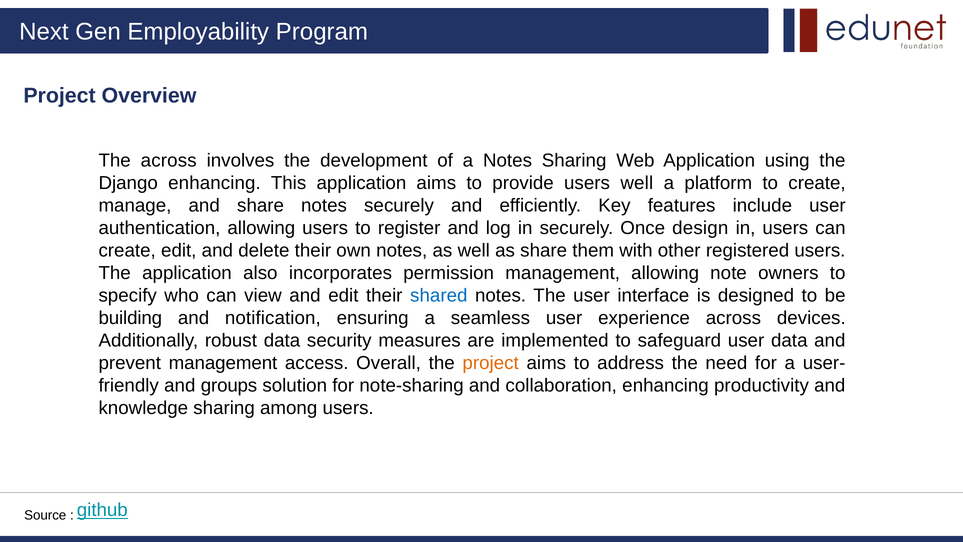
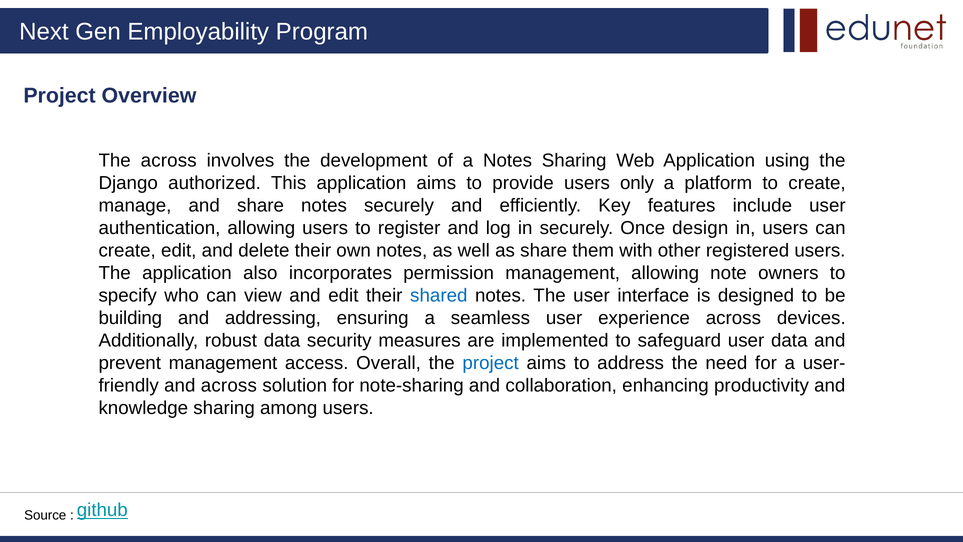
Django enhancing: enhancing -> authorized (215, 183)
users well: well -> only (637, 183)
notification: notification -> addressing (273, 318)
project colour: orange -> blue (491, 363)
and groups: groups -> across (229, 385)
